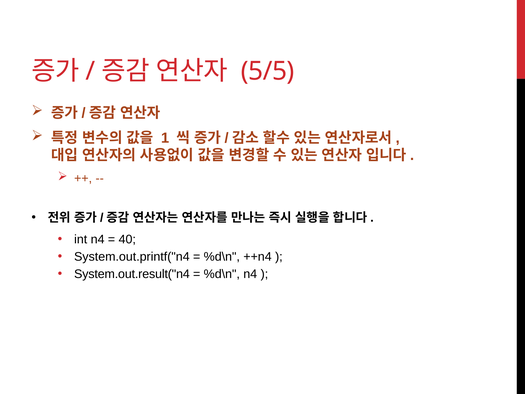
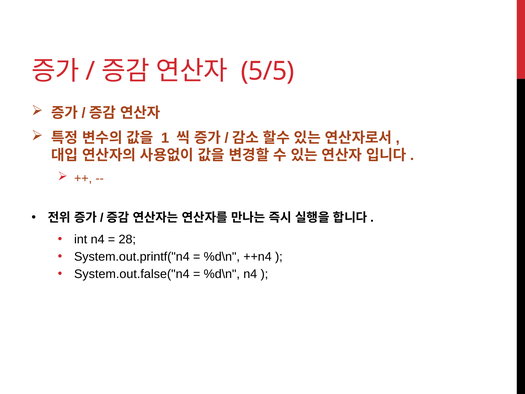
40: 40 -> 28 (127, 239)
System.out.result("n4: System.out.result("n4 -> System.out.false("n4 (132, 274)
